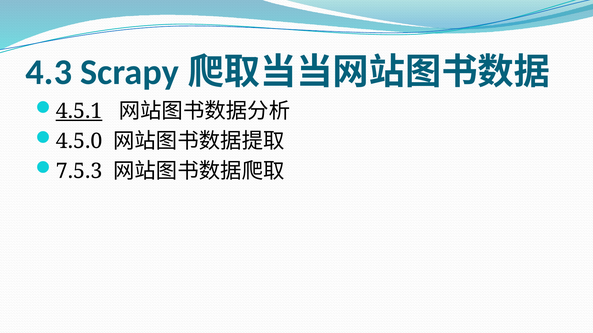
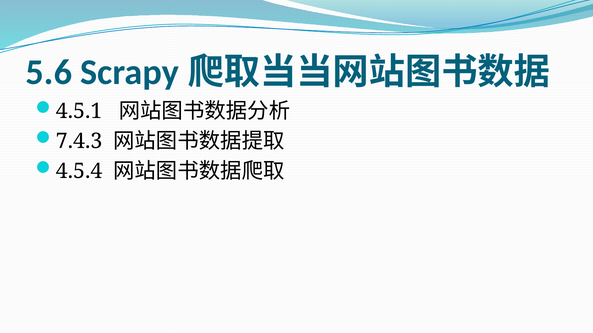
4.3: 4.3 -> 5.6 (49, 72)
4.5.1 underline: present -> none (79, 111)
4.5.0: 4.5.0 -> 7.4.3 (79, 141)
7.5.3: 7.5.3 -> 4.5.4 (79, 171)
